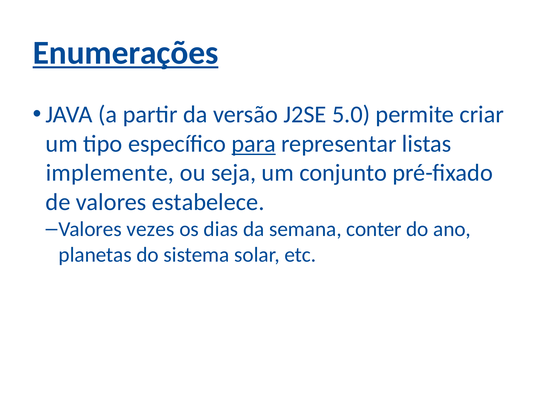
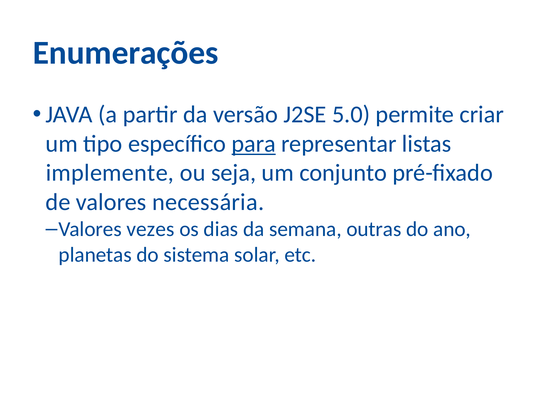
Enumerações underline: present -> none (126, 53)
estabelece: estabelece -> necessária (208, 202)
conter: conter -> outras (374, 229)
